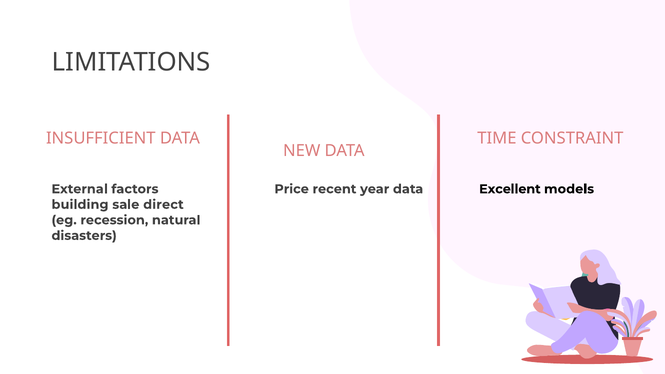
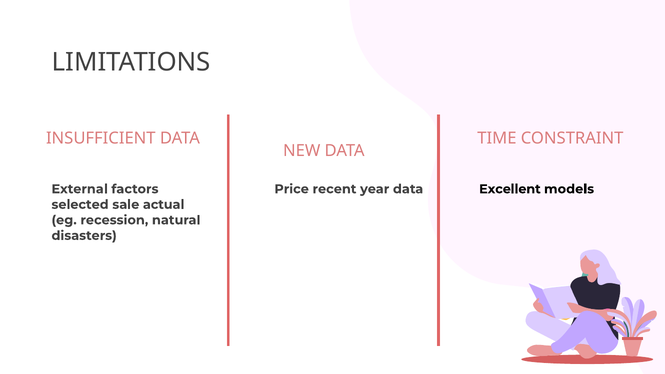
building: building -> selected (80, 205)
direct: direct -> actual (164, 205)
